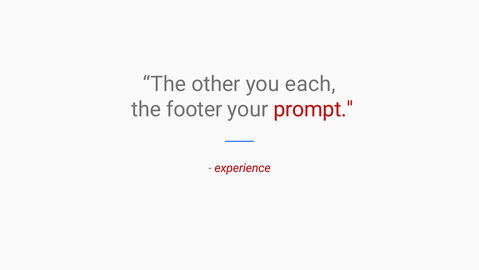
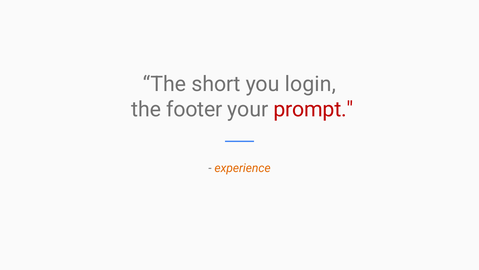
other: other -> short (216, 84)
each: each -> login (310, 84)
experience colour: red -> orange (243, 168)
